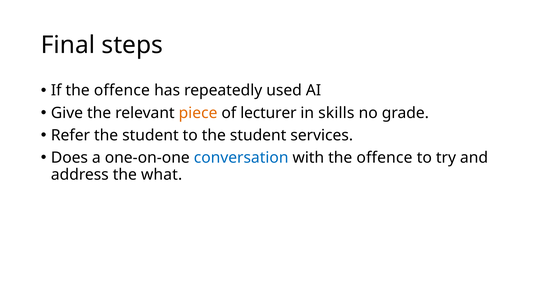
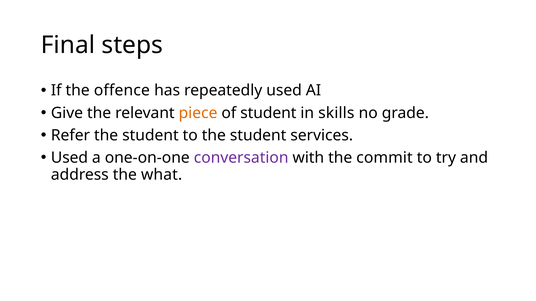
of lecturer: lecturer -> student (268, 113)
Does: Does -> Used (69, 158)
conversation colour: blue -> purple (241, 158)
with the offence: offence -> commit (385, 158)
